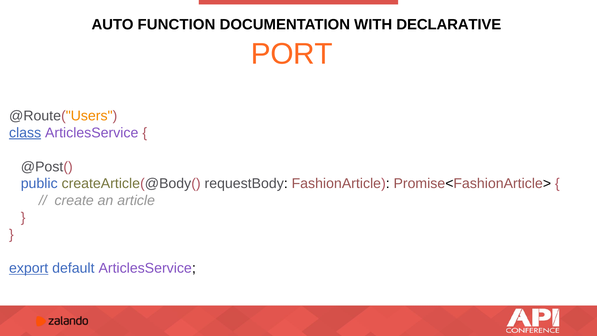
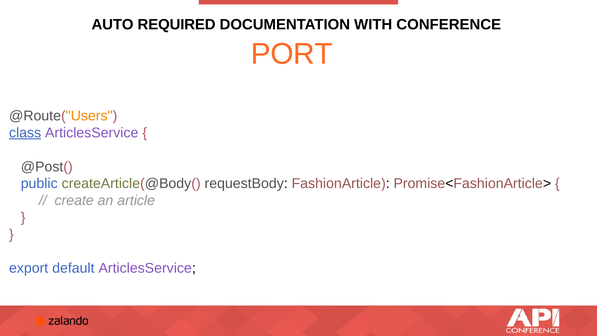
FUNCTION: FUNCTION -> REQUIRED (177, 25)
DECLARATIVE: DECLARATIVE -> CONFERENCE (449, 25)
export underline: present -> none (29, 268)
